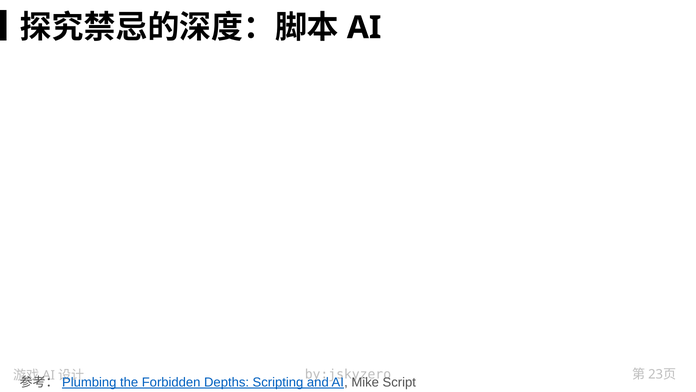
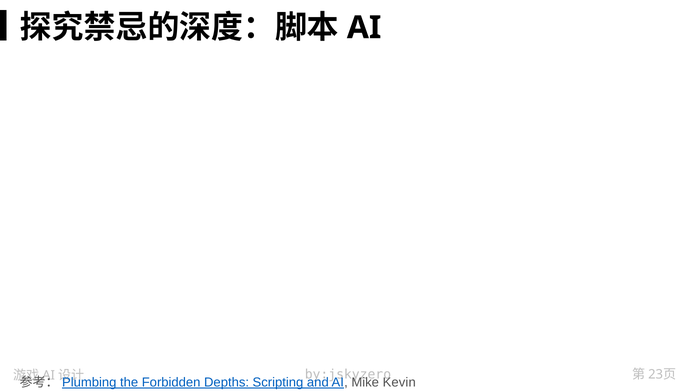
Script: Script -> Kevin (399, 382)
